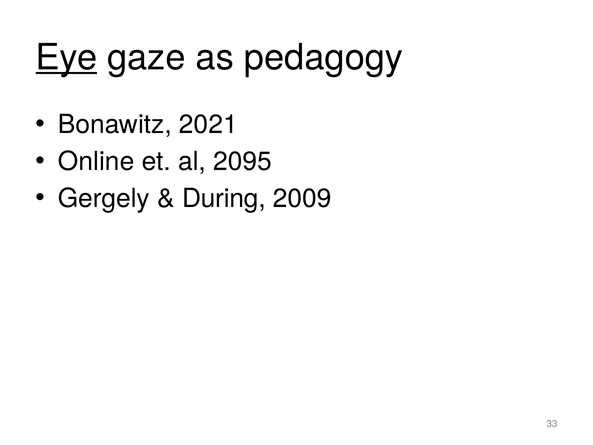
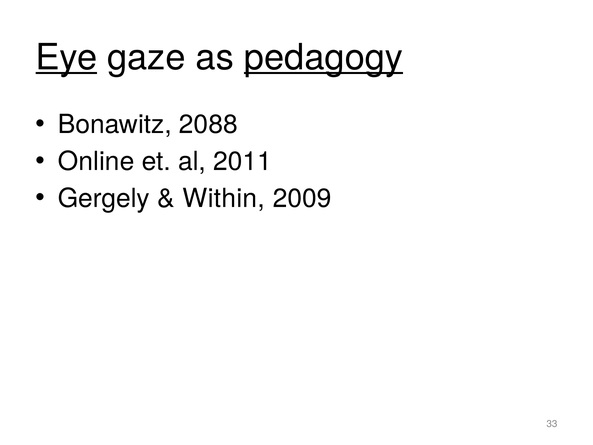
pedagogy underline: none -> present (324, 57)
2021: 2021 -> 2088 (208, 124)
2095: 2095 -> 2011 (243, 161)
During: During -> Within (224, 198)
